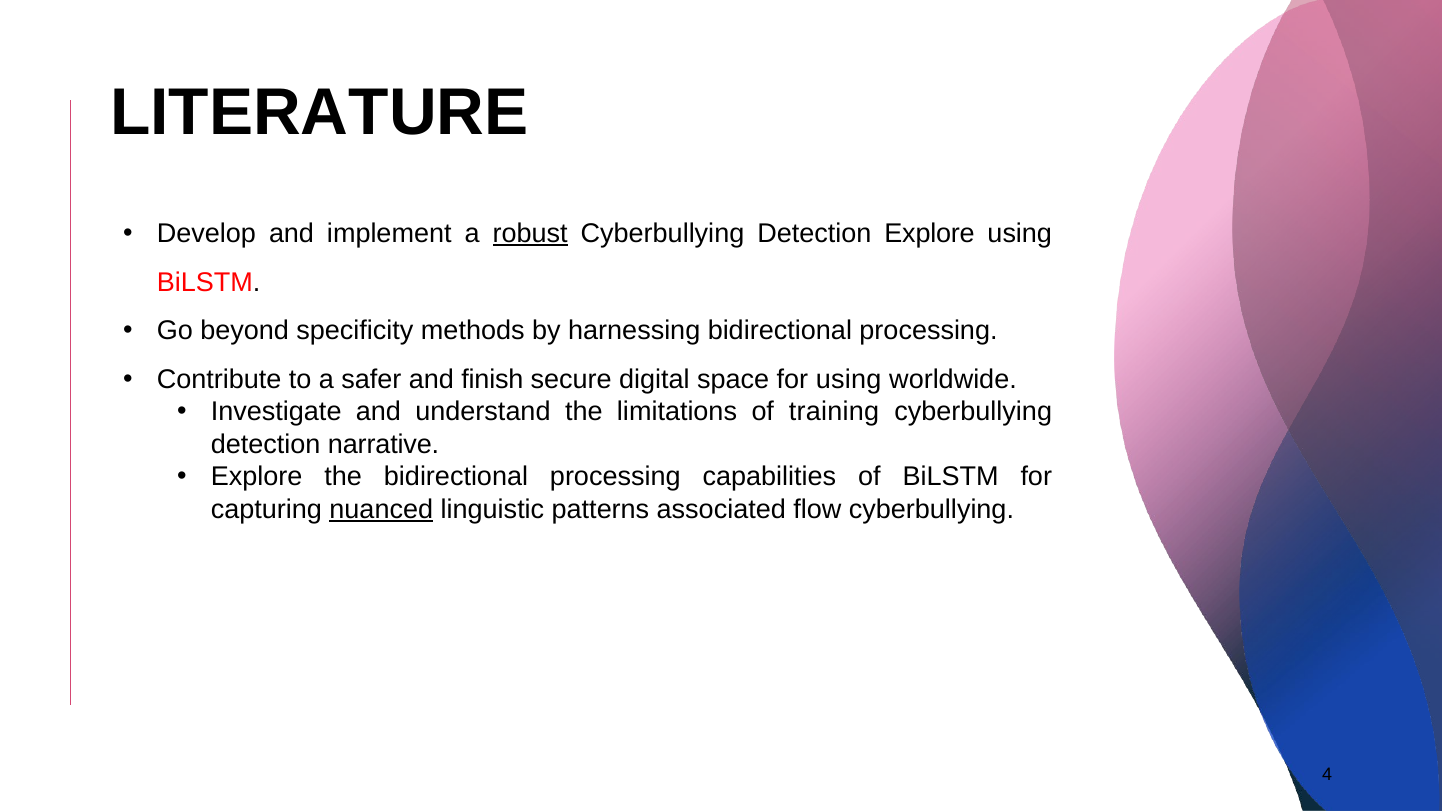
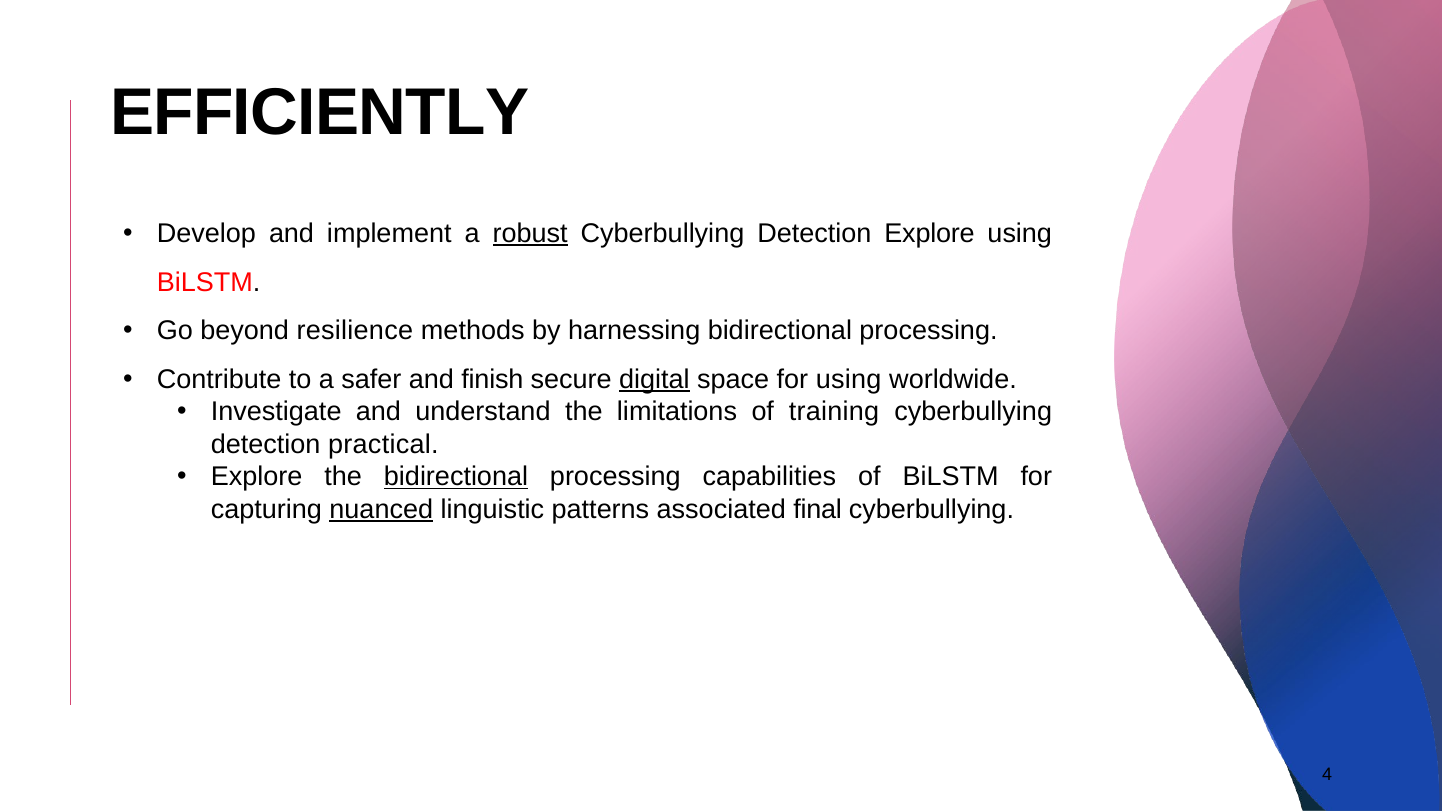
LITERATURE: LITERATURE -> EFFICIENTLY (320, 112)
specificity: specificity -> resilience (355, 331)
digital underline: none -> present (654, 380)
narrative: narrative -> practical (383, 445)
bidirectional underline: none -> present (456, 477)
flow: flow -> final (818, 509)
